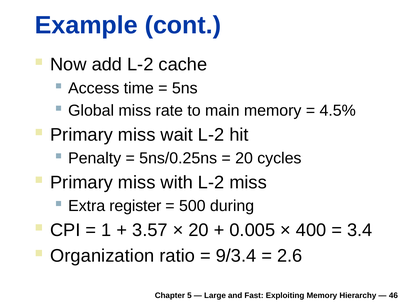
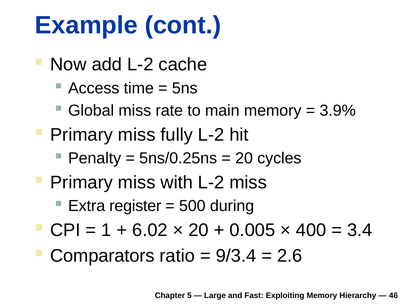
4.5%: 4.5% -> 3.9% (338, 111)
wait: wait -> fully (177, 135)
3.57: 3.57 -> 6.02 (150, 231)
Organization: Organization -> Comparators (102, 256)
